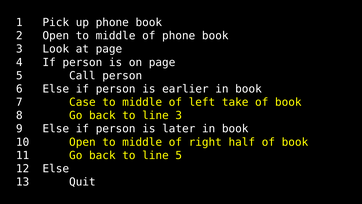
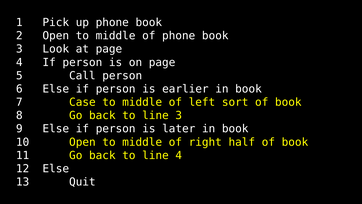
take: take -> sort (235, 102)
line 5: 5 -> 4 (179, 155)
